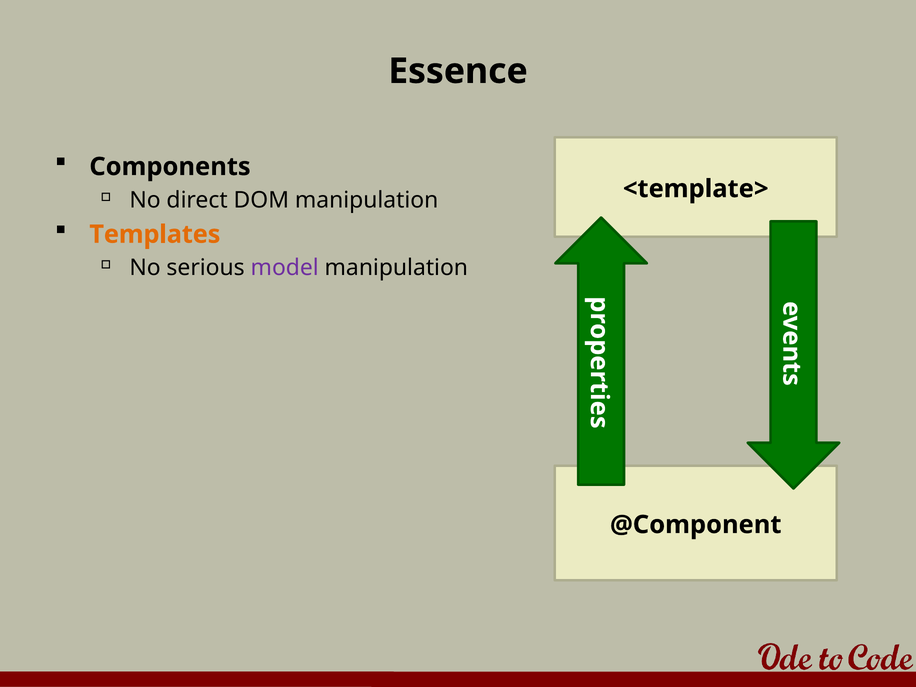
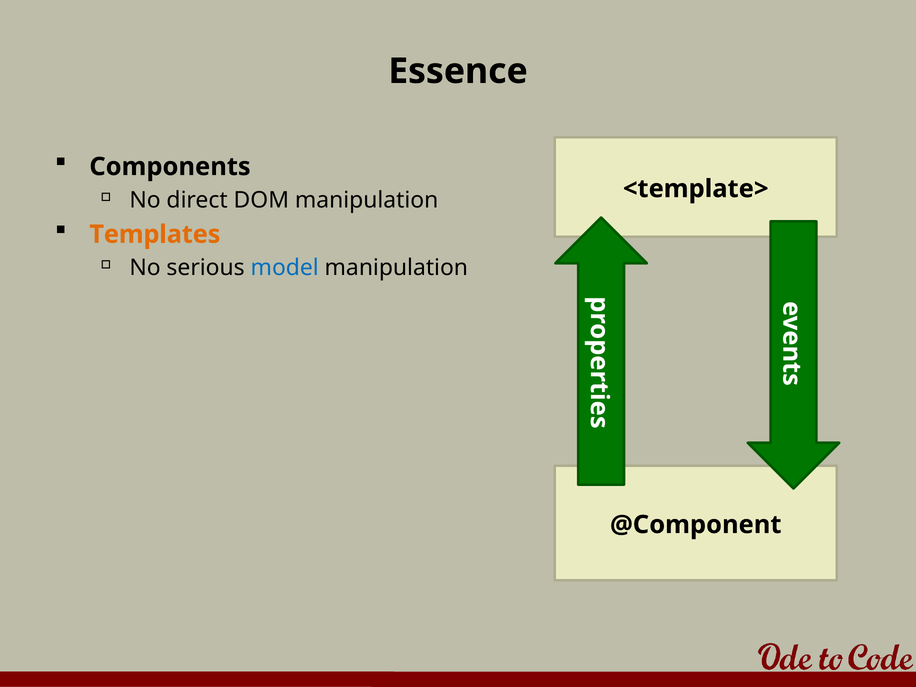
model colour: purple -> blue (285, 268)
